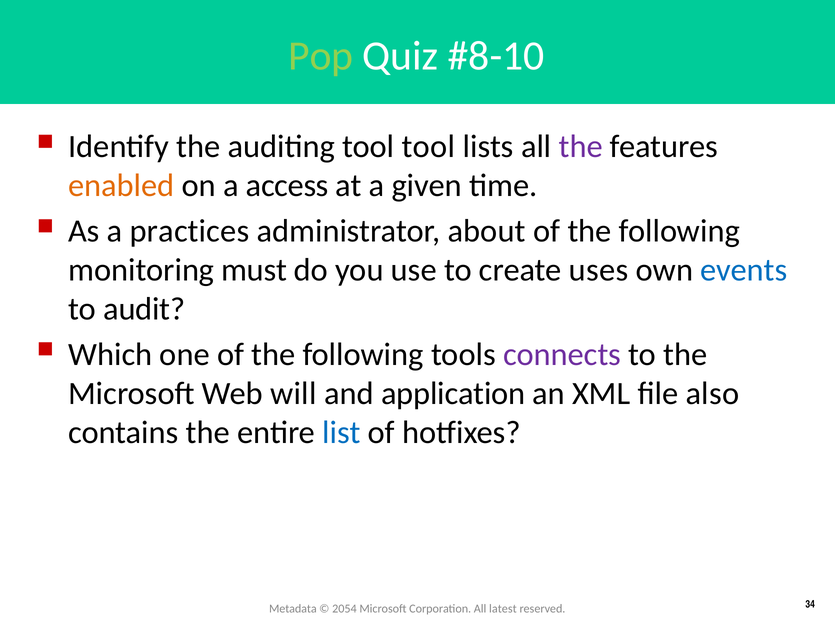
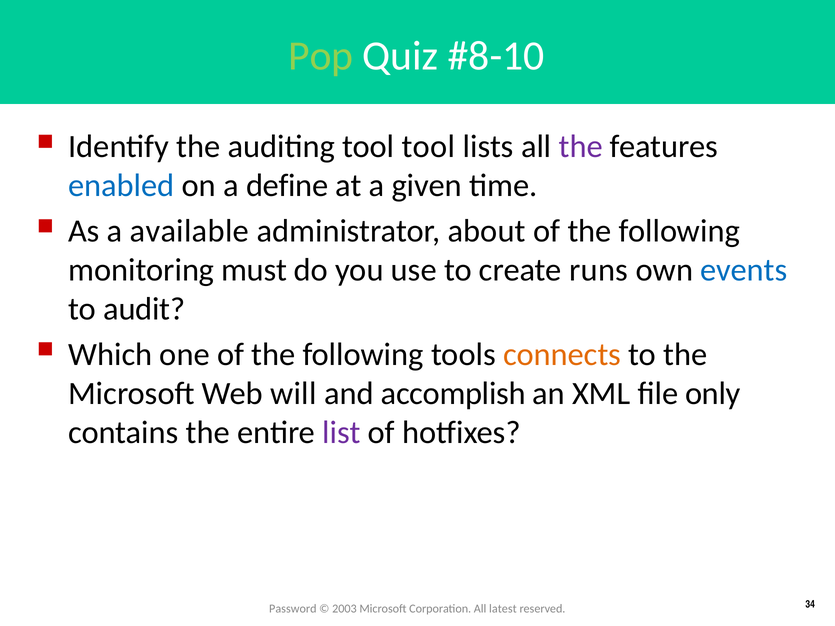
enabled colour: orange -> blue (121, 186)
access: access -> define (287, 186)
practices: practices -> available (189, 231)
uses: uses -> runs (599, 270)
connects colour: purple -> orange (562, 355)
application: application -> accomplish (453, 394)
also: also -> only (713, 394)
list colour: blue -> purple (342, 432)
Metadata: Metadata -> Password (293, 609)
2054: 2054 -> 2003 (344, 609)
